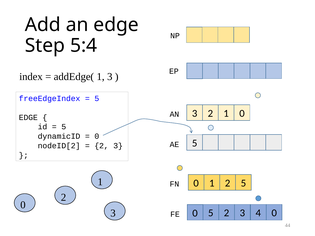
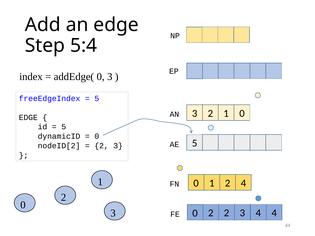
addEdge( 1: 1 -> 0 (101, 77)
2 5: 5 -> 4 (243, 183)
5: 5 -> 2 (211, 213)
4 0: 0 -> 4 (274, 213)
